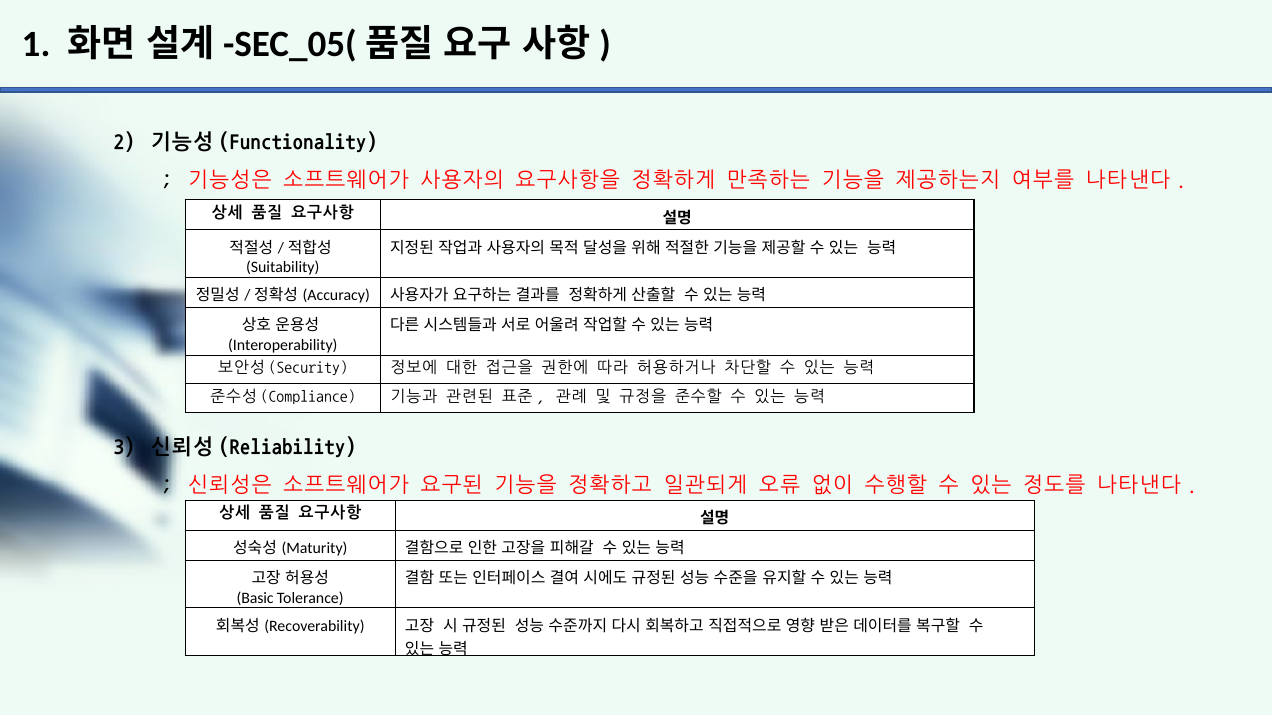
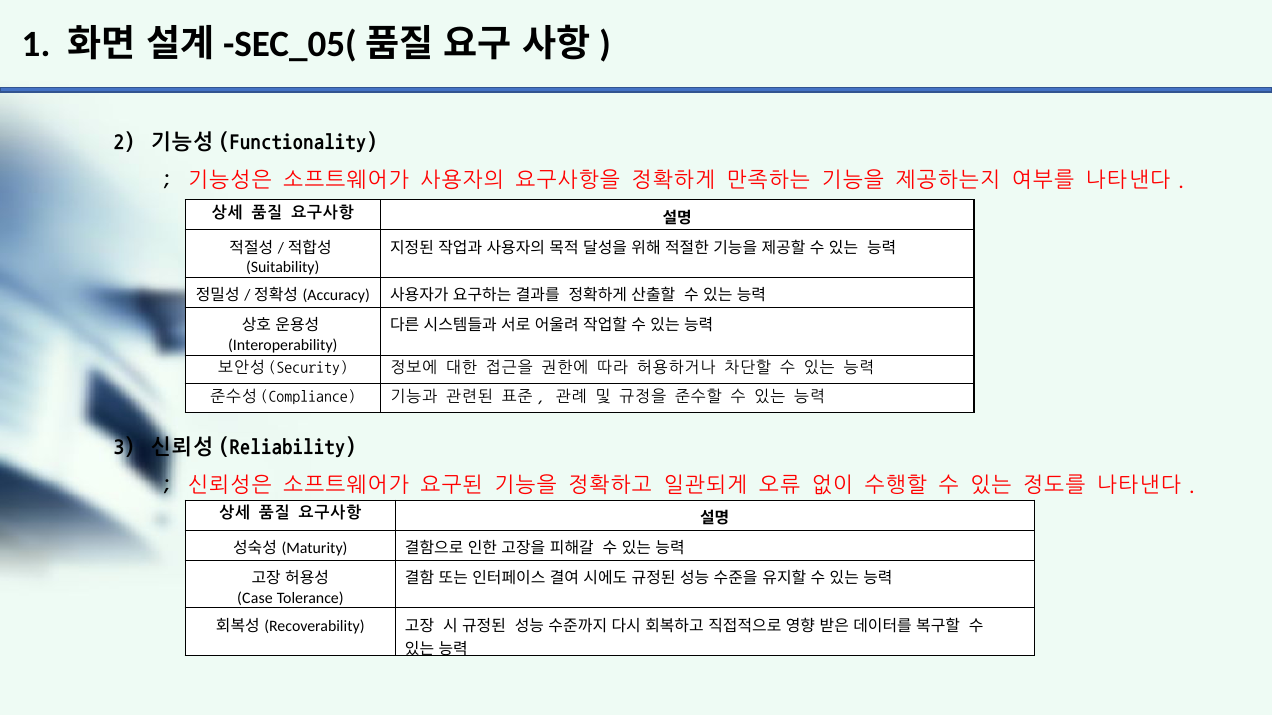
Basic: Basic -> Case (255, 598)
